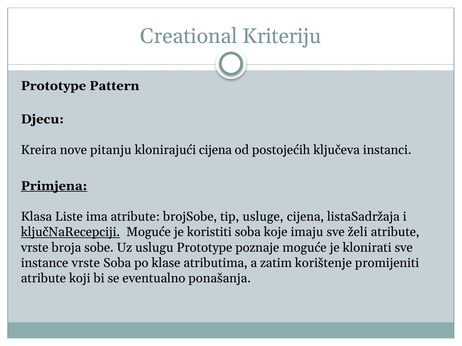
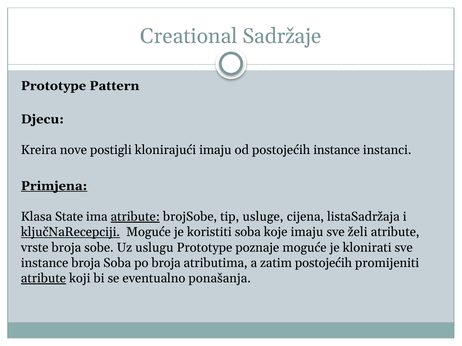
Kriteriju: Kriteriju -> Sadržaje (282, 36)
pitanju: pitanju -> postigli (111, 150)
klonirajući cijena: cijena -> imaju (215, 150)
postojećih ključeva: ključeva -> instance (337, 150)
Liste: Liste -> State (69, 217)
atribute underline: none -> present (135, 217)
instance vrste: vrste -> broja (86, 263)
po klase: klase -> broja (166, 263)
zatim korištenje: korištenje -> postojećih (324, 263)
atribute underline: none -> present (43, 279)
